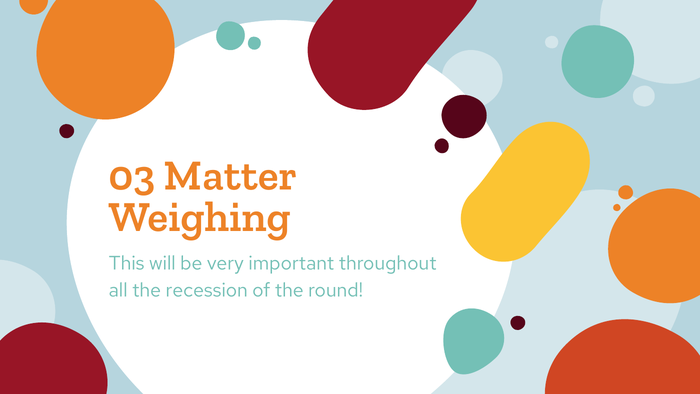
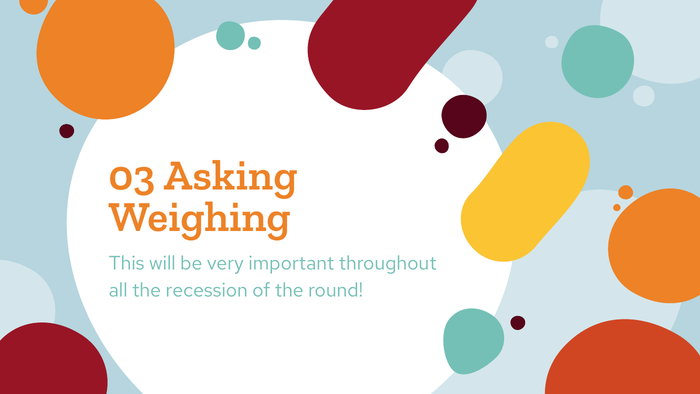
Matter: Matter -> Asking (231, 176)
